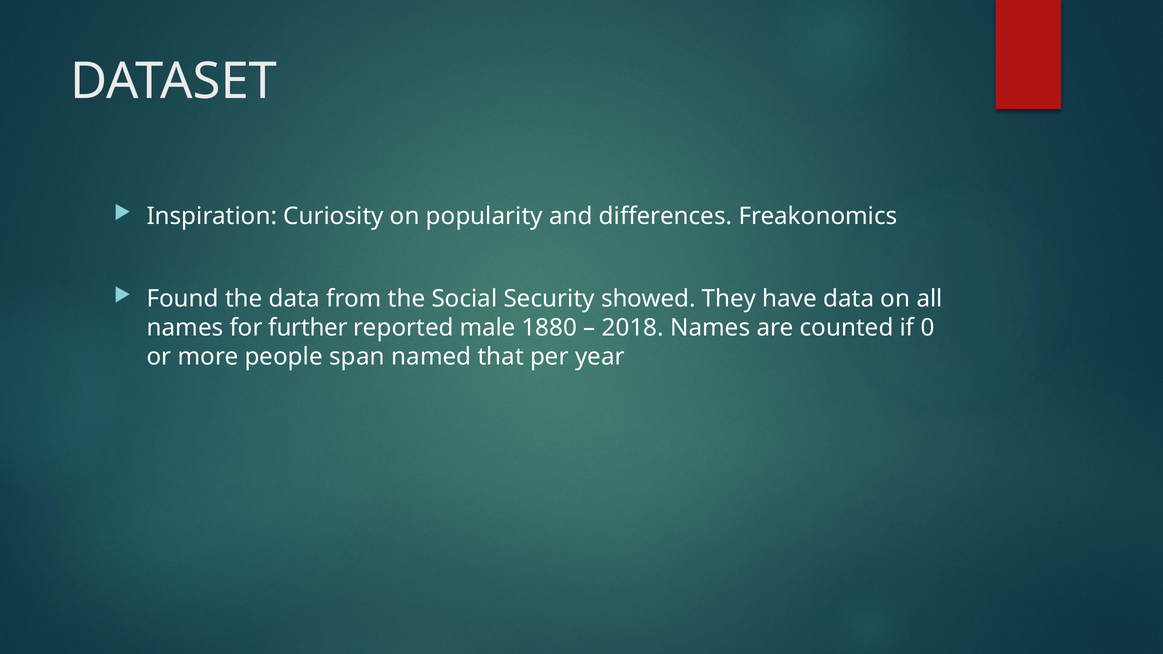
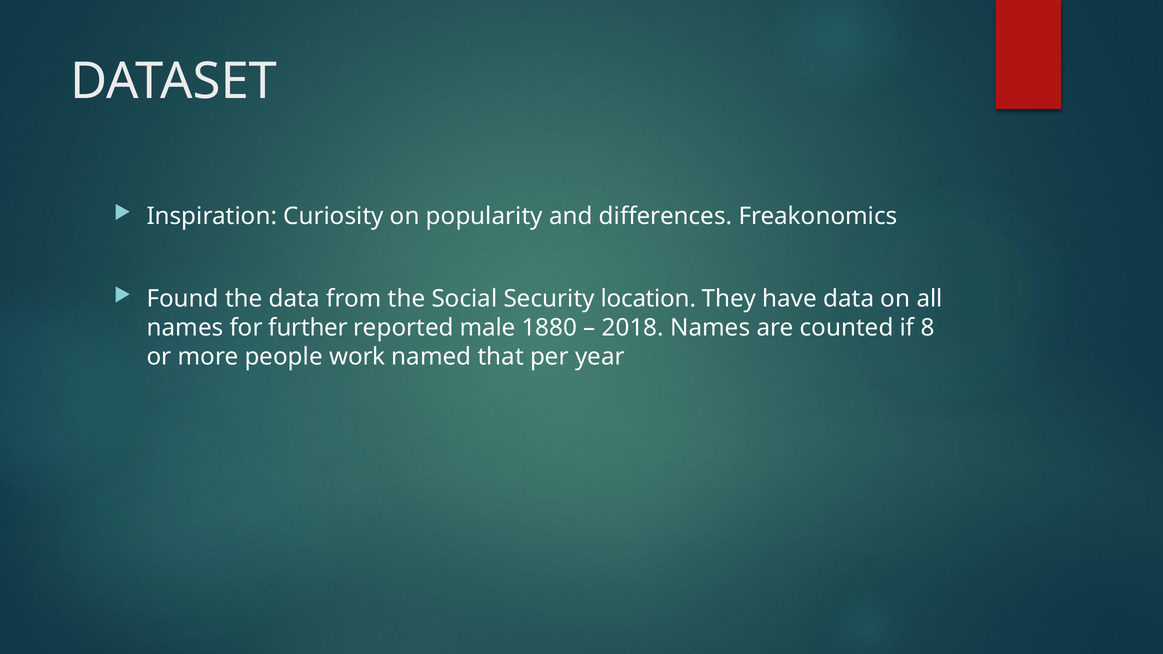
showed: showed -> location (648, 299)
0: 0 -> 8 (928, 328)
span: span -> work (357, 357)
